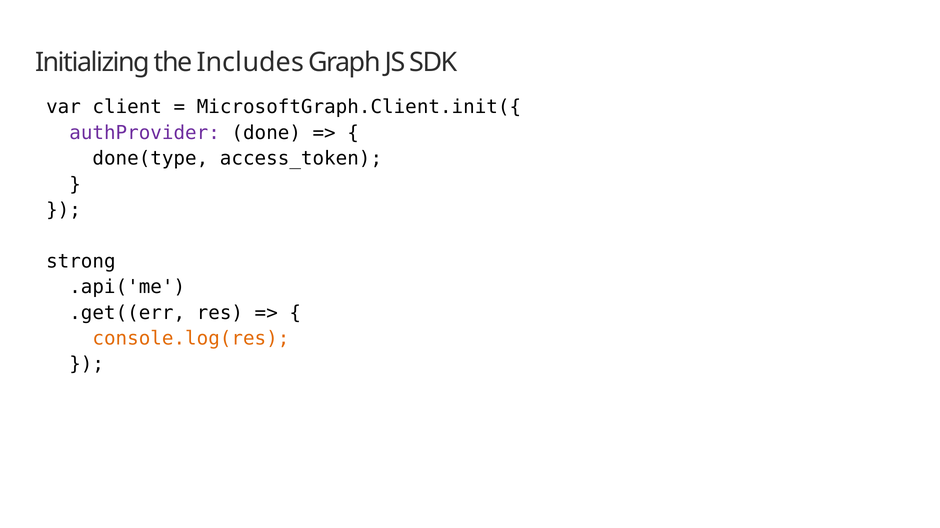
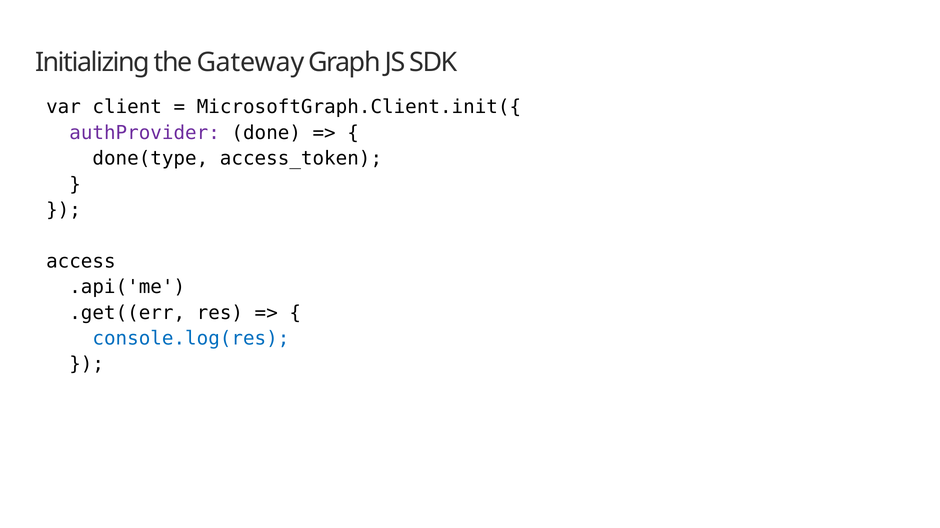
Includes: Includes -> Gateway (250, 62)
strong: strong -> access (81, 262)
console.log(res colour: orange -> blue (191, 339)
